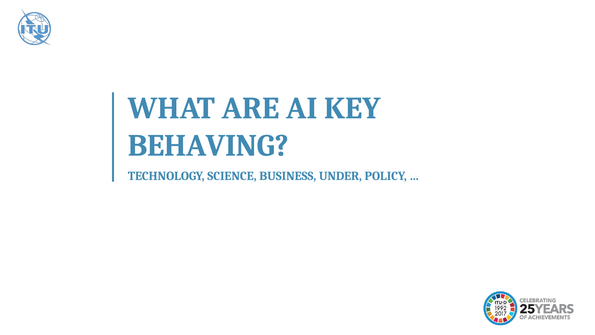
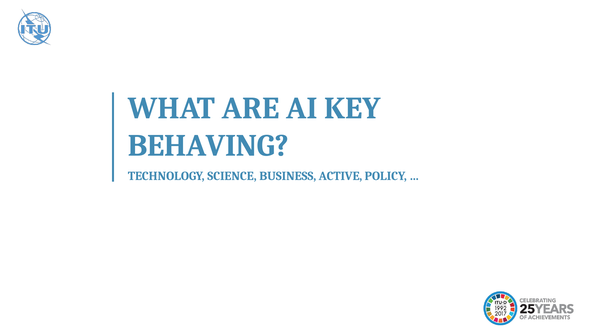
UNDER: UNDER -> ACTIVE (340, 176)
